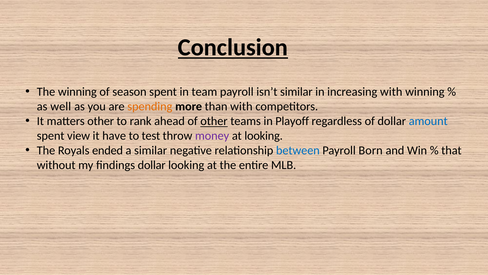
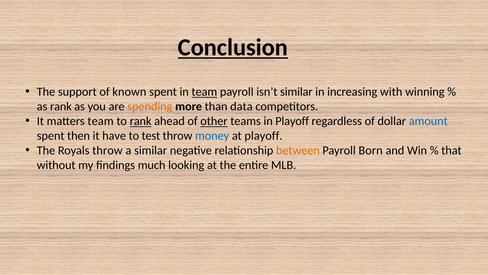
The winning: winning -> support (77, 92)
season: season -> known (129, 92)
team underline: none -> present (204, 92)
as well: well -> rank (61, 106)
than with: with -> data (241, 106)
matters other: other -> team (101, 121)
rank underline: none -> present (141, 121)
view: view -> then (79, 136)
money colour: purple -> blue (212, 136)
at looking: looking -> playoff (264, 136)
Royals ended: ended -> throw (107, 150)
between colour: blue -> orange (298, 150)
findings dollar: dollar -> much (152, 165)
